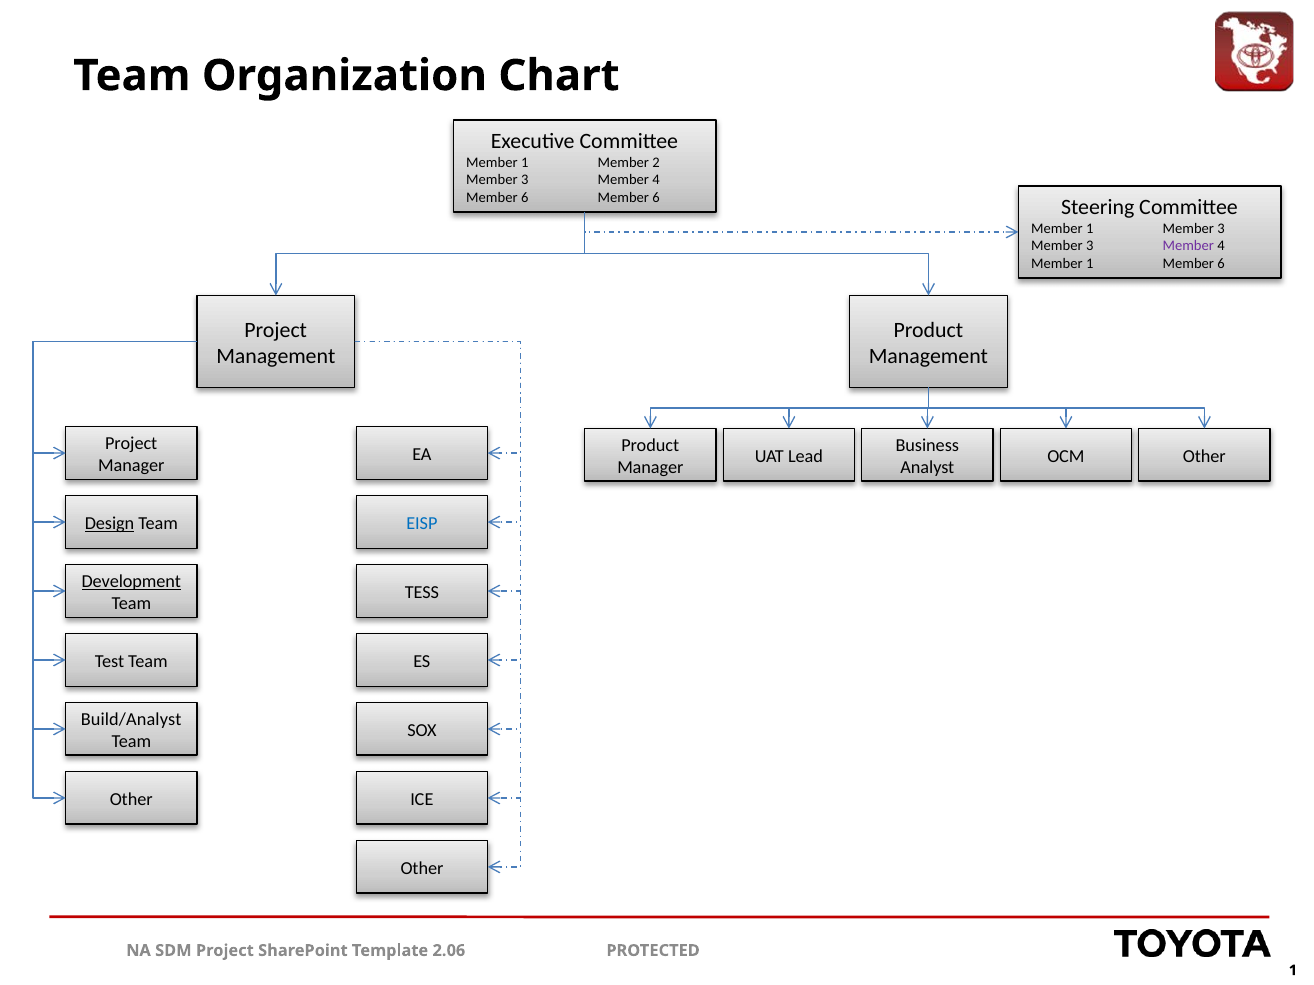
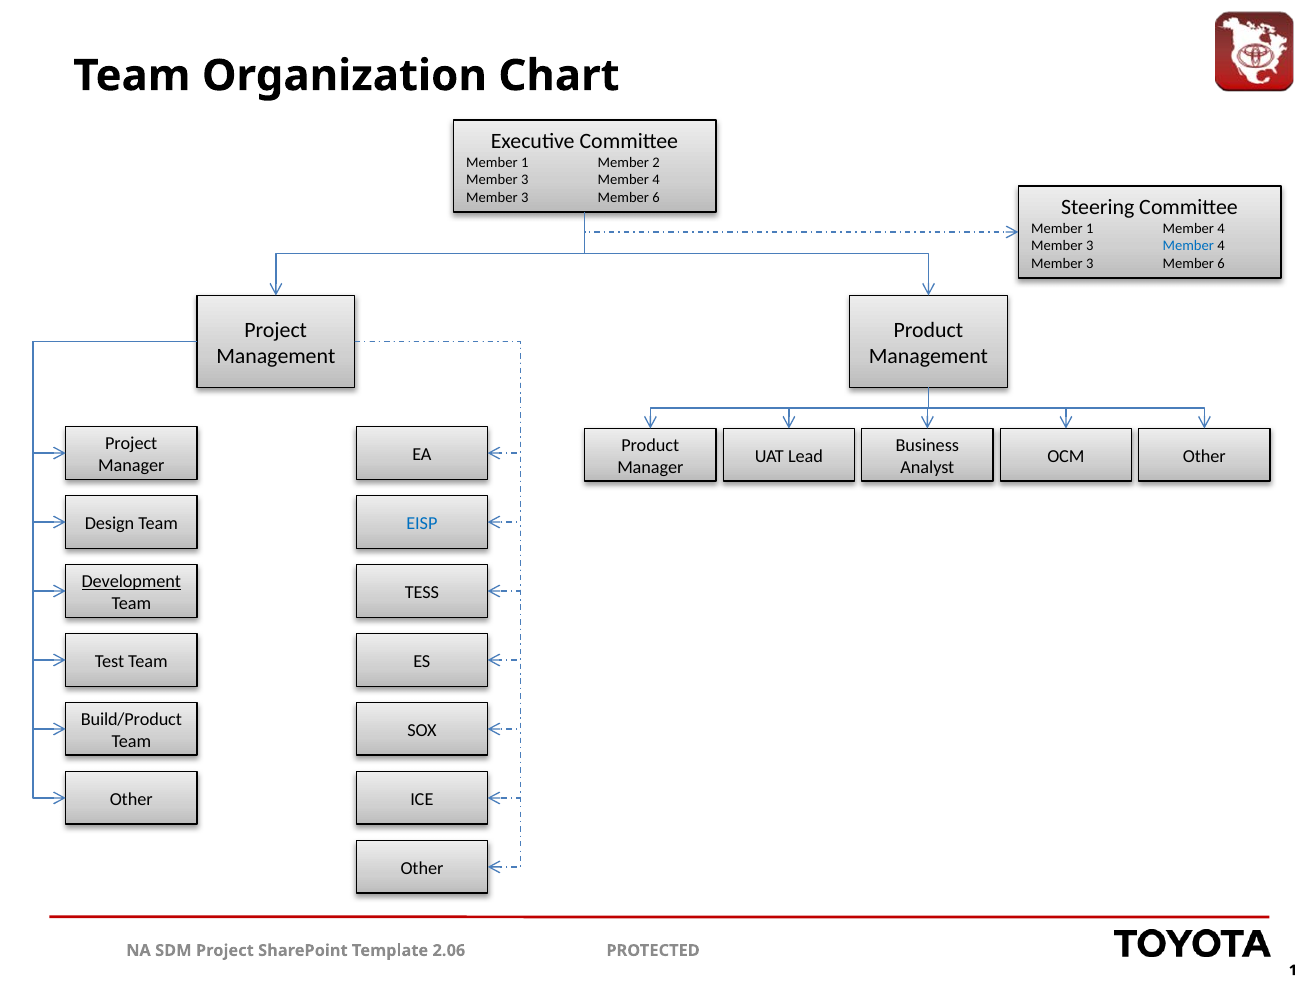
6: 6 -> 3 (525, 198)
1 Member 3: 3 -> 4 (1221, 229)
Member colour: purple -> blue (1188, 246)
1: 1 -> 3 (1090, 264)
Design underline: present -> none (110, 524)
Build/Analyst: Build/Analyst -> Build/Product (131, 720)
